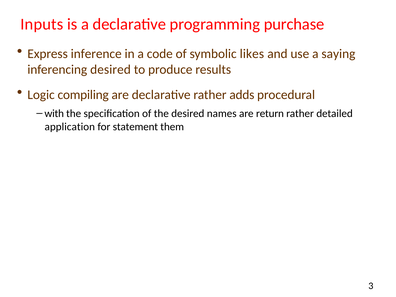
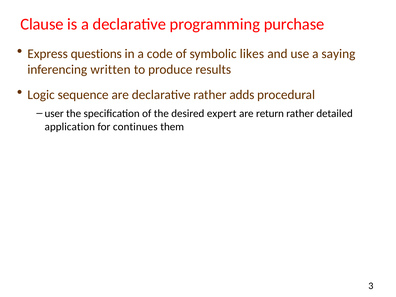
Inputs: Inputs -> Clause (42, 24)
inference: inference -> questions (96, 54)
inferencing desired: desired -> written (110, 70)
compiling: compiling -> sequence (83, 95)
with: with -> user (54, 113)
names: names -> expert (222, 113)
statement: statement -> continues (135, 127)
